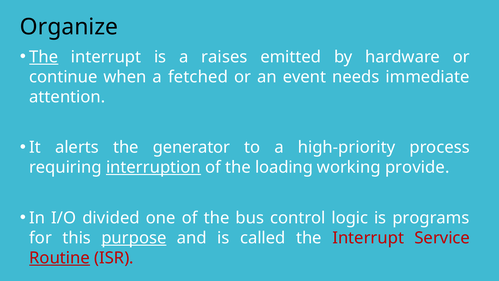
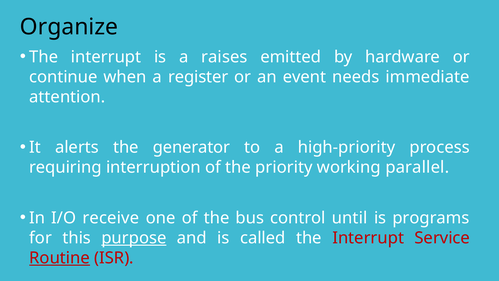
The underline: present -> none (44, 57)
fetched: fetched -> register (198, 77)
interruption underline: present -> none (153, 167)
loading: loading -> priority (284, 167)
provide: provide -> parallel (417, 167)
divided: divided -> receive (111, 218)
logic: logic -> until (350, 218)
